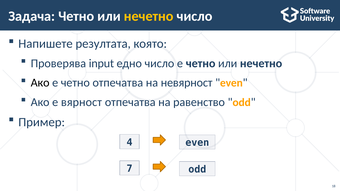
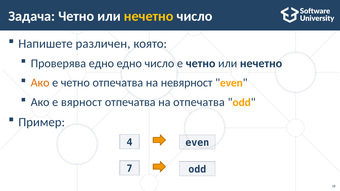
резултата: резултата -> различен (103, 44)
Проверява input: input -> едно (101, 63)
Ако colour: black -> orange (40, 83)
равенство: равенство -> oтпечатва (199, 102)
